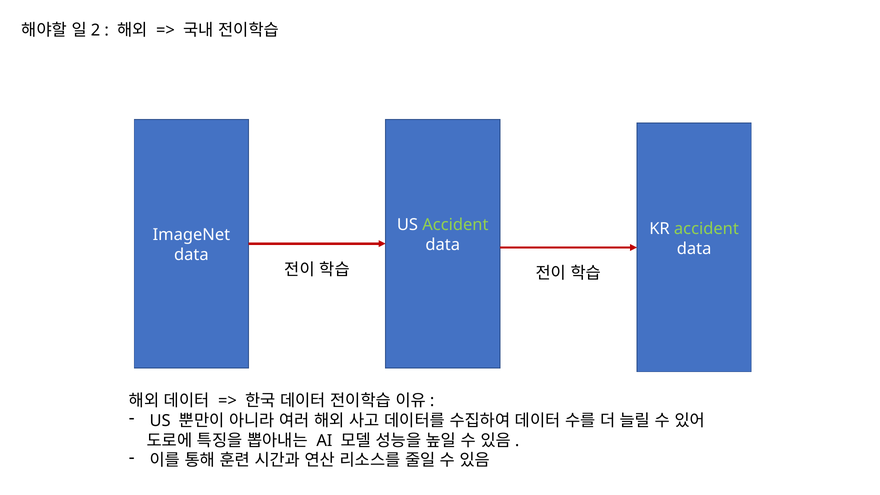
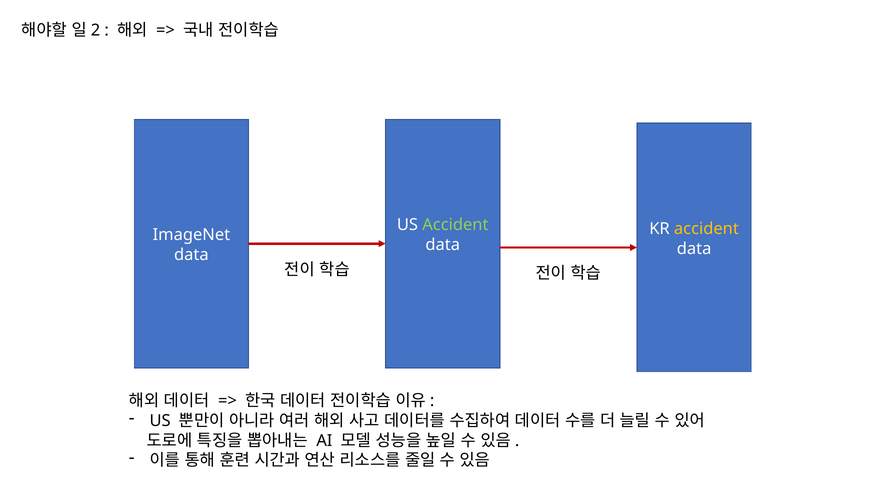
accident colour: light green -> yellow (706, 229)
